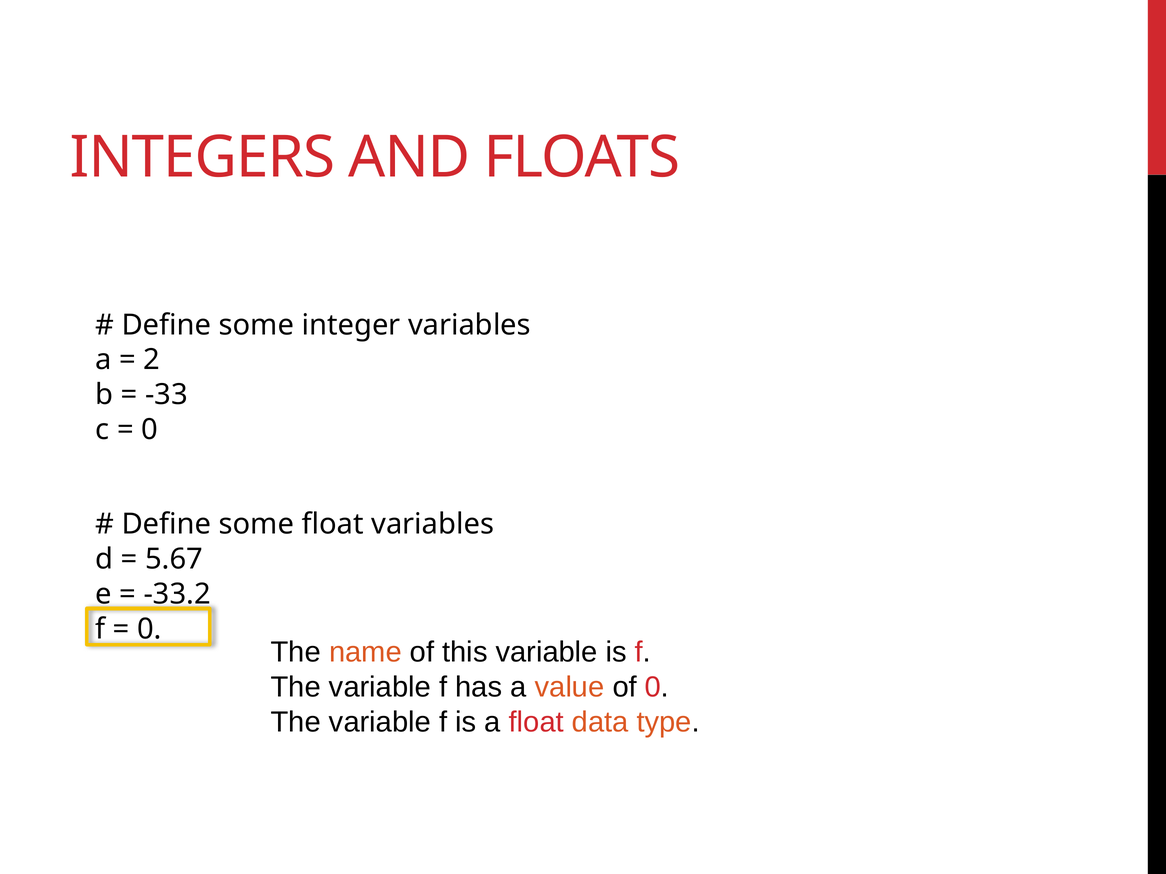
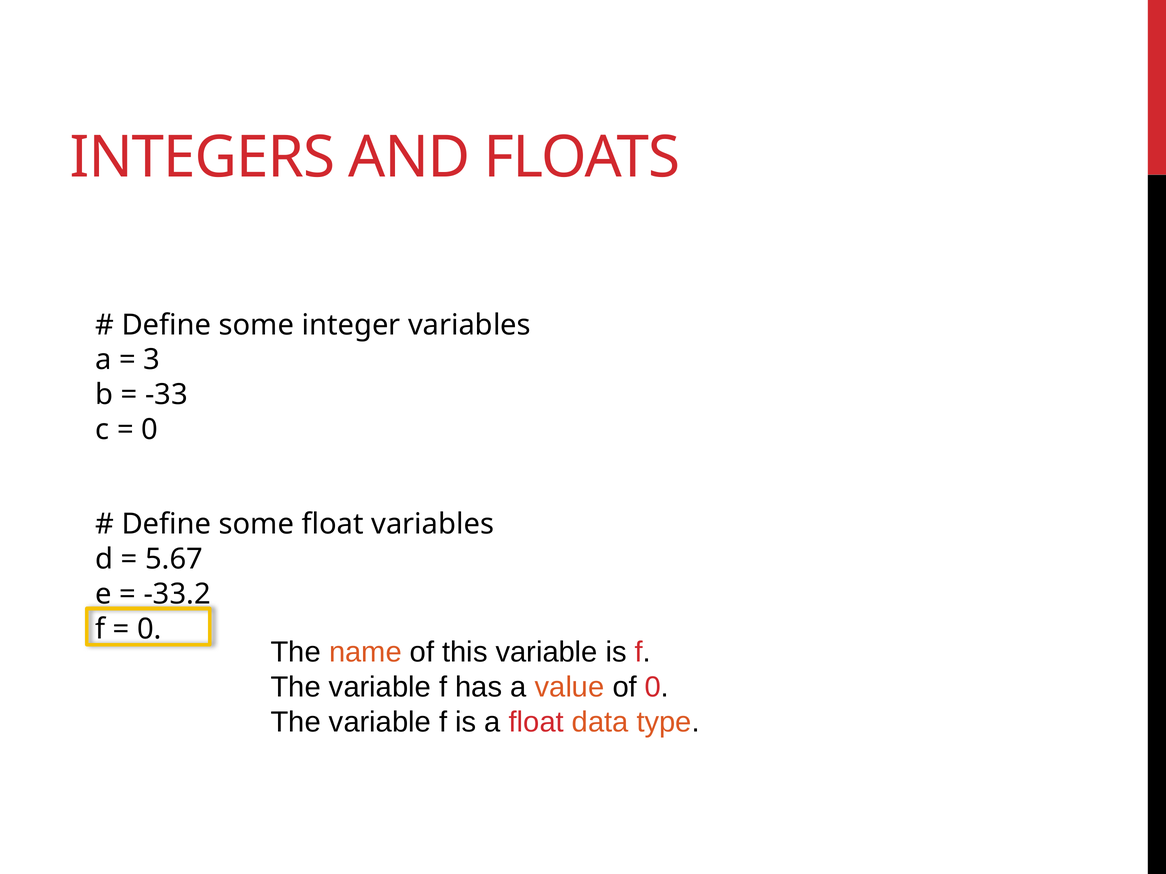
2: 2 -> 3 (152, 360)
